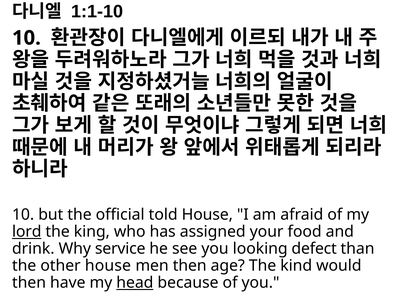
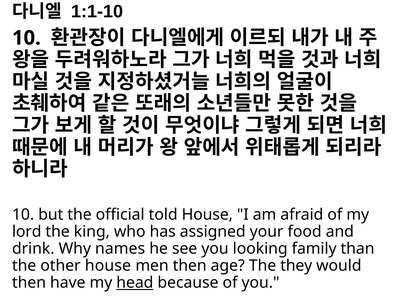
lord underline: present -> none (27, 231)
service: service -> names (120, 249)
defect: defect -> family (314, 249)
kind: kind -> they (296, 266)
